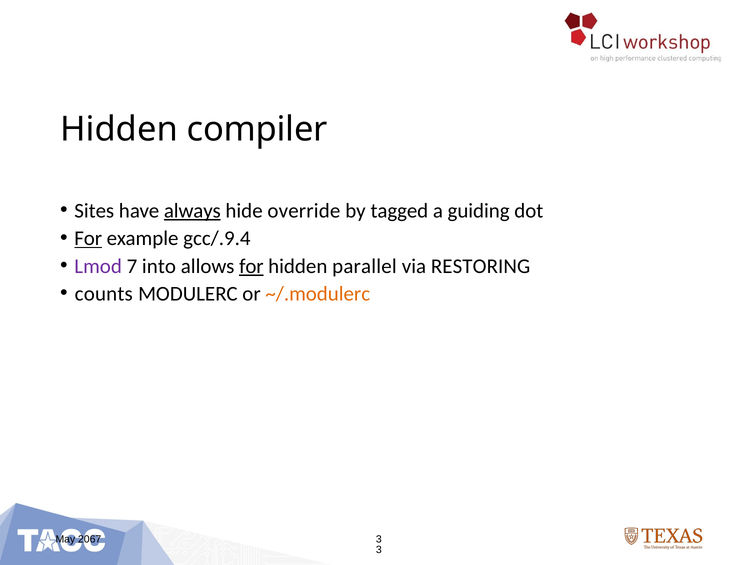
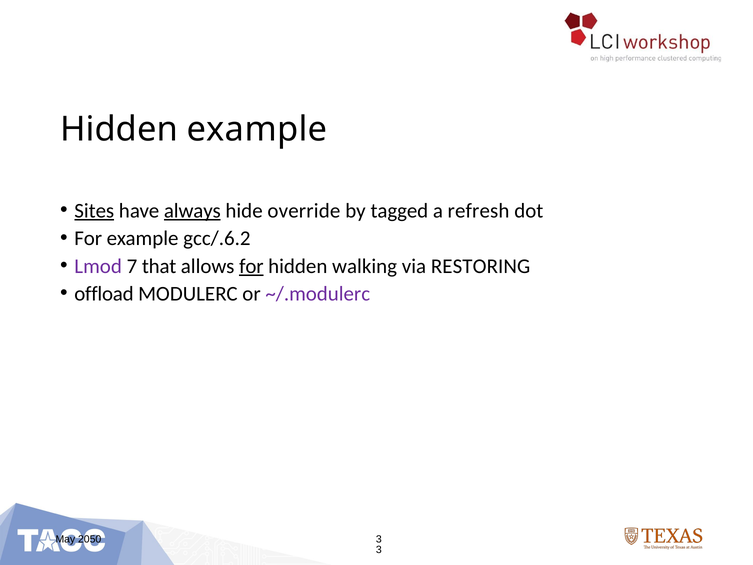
Hidden compiler: compiler -> example (257, 129)
Sites underline: none -> present (94, 211)
guiding: guiding -> refresh (478, 211)
For underline: present -> none (88, 238)
gcc/.9.4: gcc/.9.4 -> gcc/.6.2 (217, 238)
into: into -> that (159, 266)
parallel: parallel -> walking (365, 266)
counts: counts -> offload (104, 294)
~/.modulerc colour: orange -> purple (318, 294)
2067: 2067 -> 2050 (90, 539)
